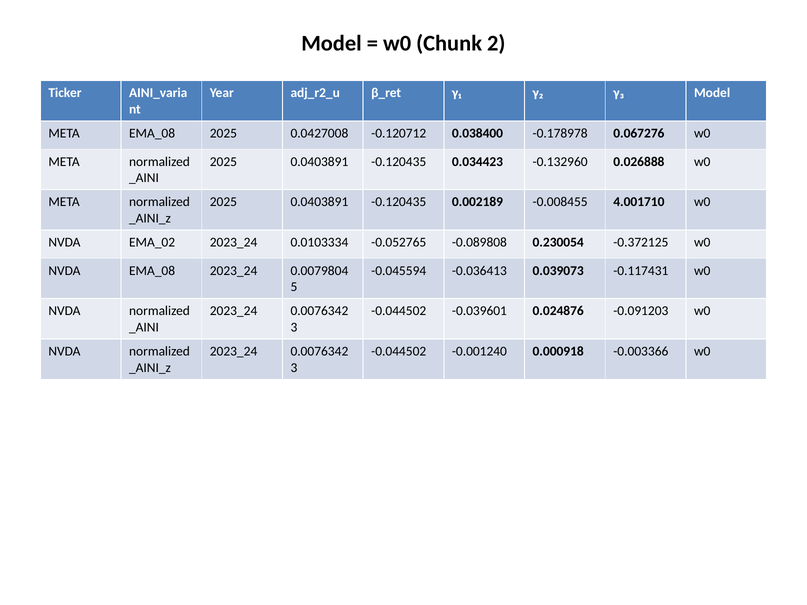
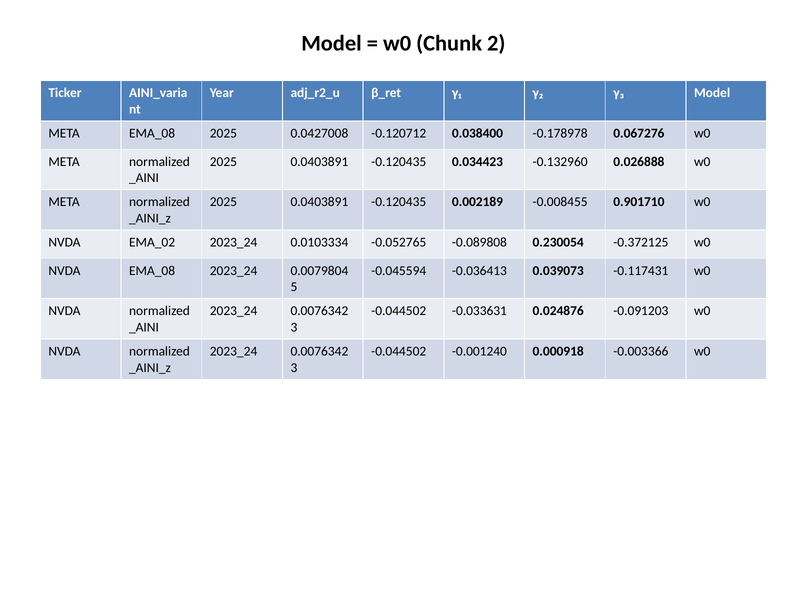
4.001710: 4.001710 -> 0.901710 (639, 202)
-0.039601: -0.039601 -> -0.033631 (479, 311)
